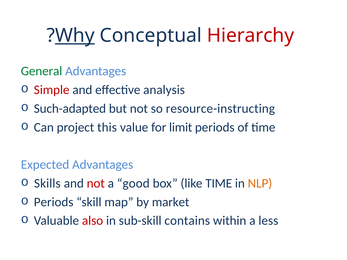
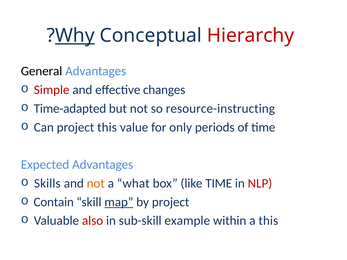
General colour: green -> black (42, 71)
analysis: analysis -> changes (164, 90)
Such-adapted: Such-adapted -> Time-adapted (70, 109)
limit: limit -> only (181, 127)
not colour: red -> orange (96, 183)
good: good -> what (133, 183)
NLP colour: orange -> red (260, 183)
Periods: Periods -> Contain (54, 202)
map underline: none -> present (119, 202)
by market: market -> project (171, 202)
contains: contains -> example (187, 221)
a less: less -> this (268, 221)
